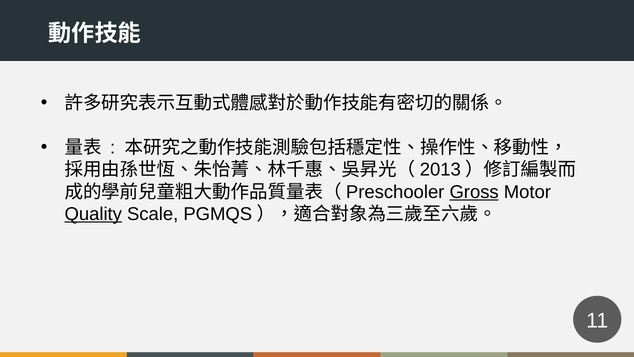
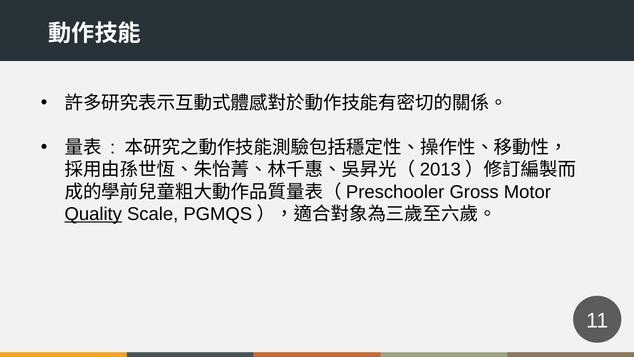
Gross underline: present -> none (474, 192)
